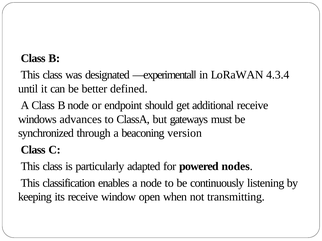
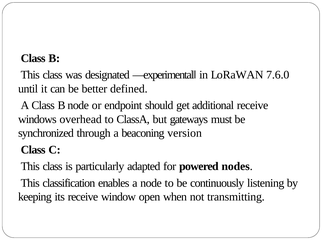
4.3.4: 4.3.4 -> 7.6.0 (278, 75)
advances: advances -> overhead (81, 119)
